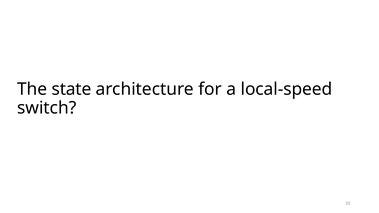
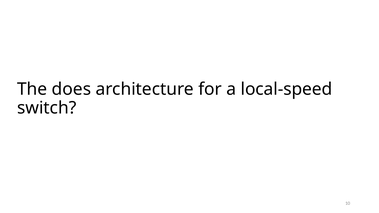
state: state -> does (71, 89)
